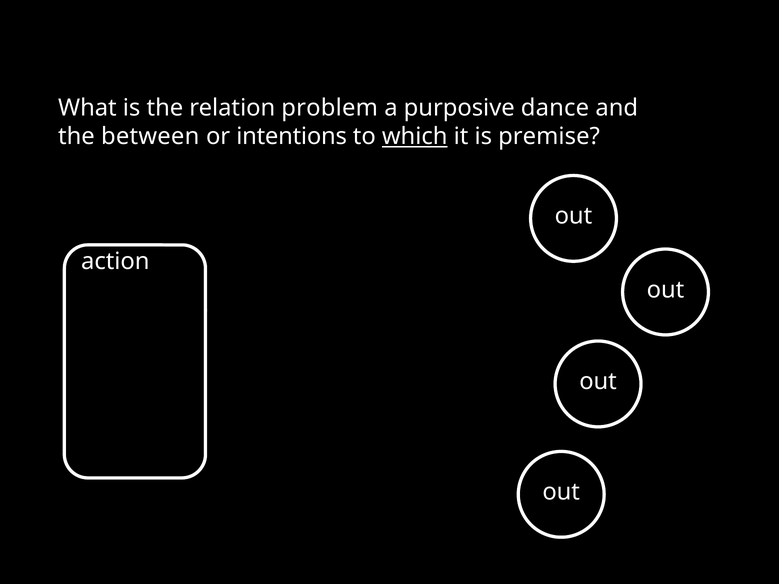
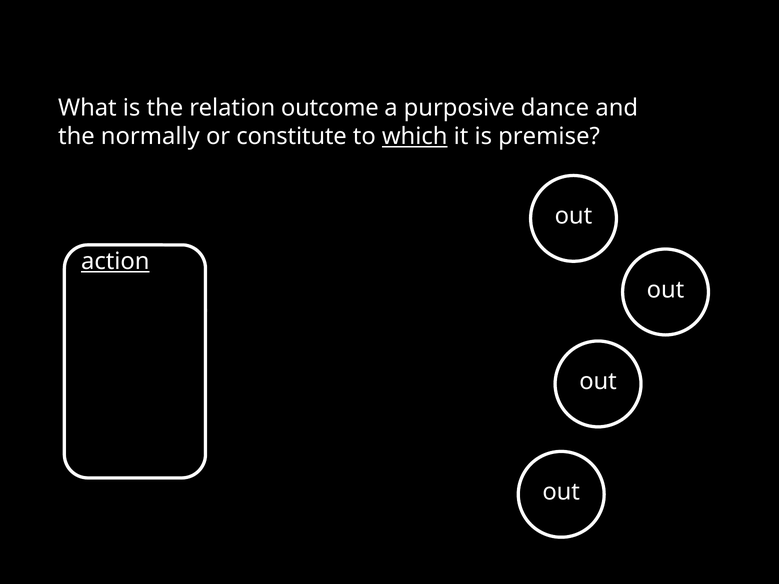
problem: problem -> outcome (330, 108)
between: between -> normally (150, 137)
intentions: intentions -> constitute (292, 137)
action underline: none -> present (115, 262)
